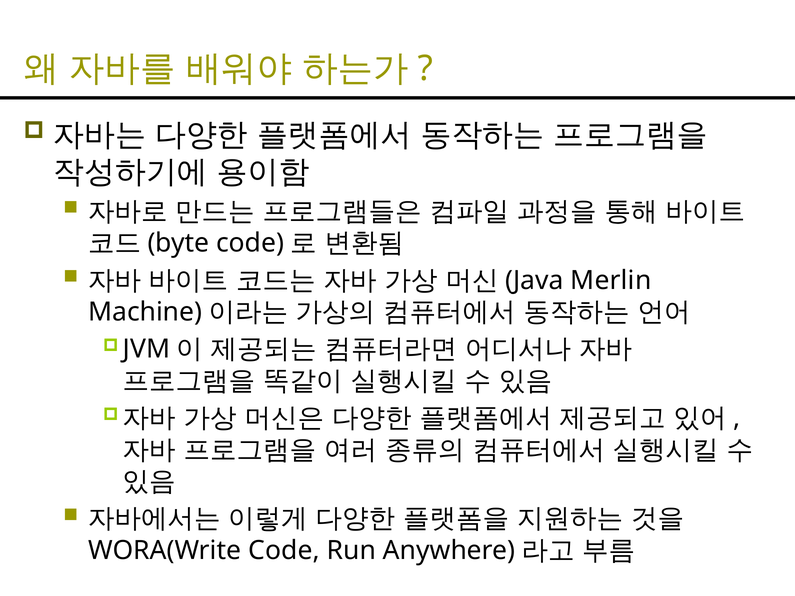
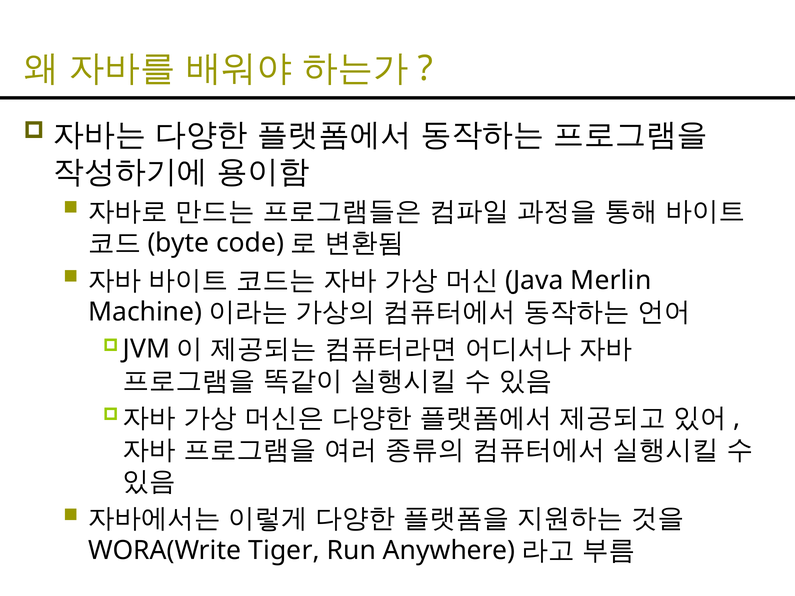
WORA(Write Code: Code -> Tiger (284, 551)
